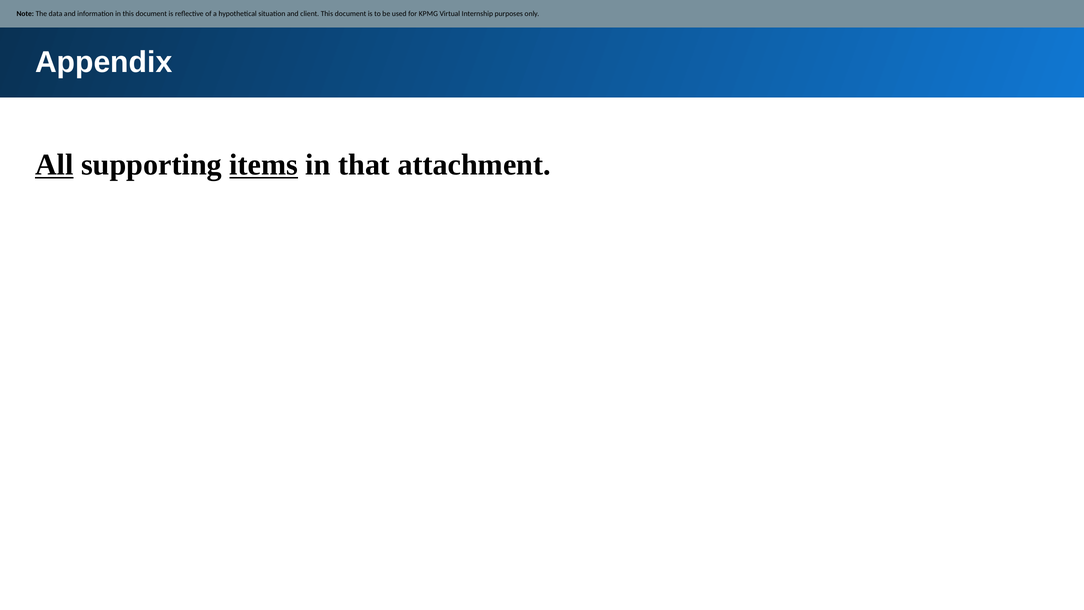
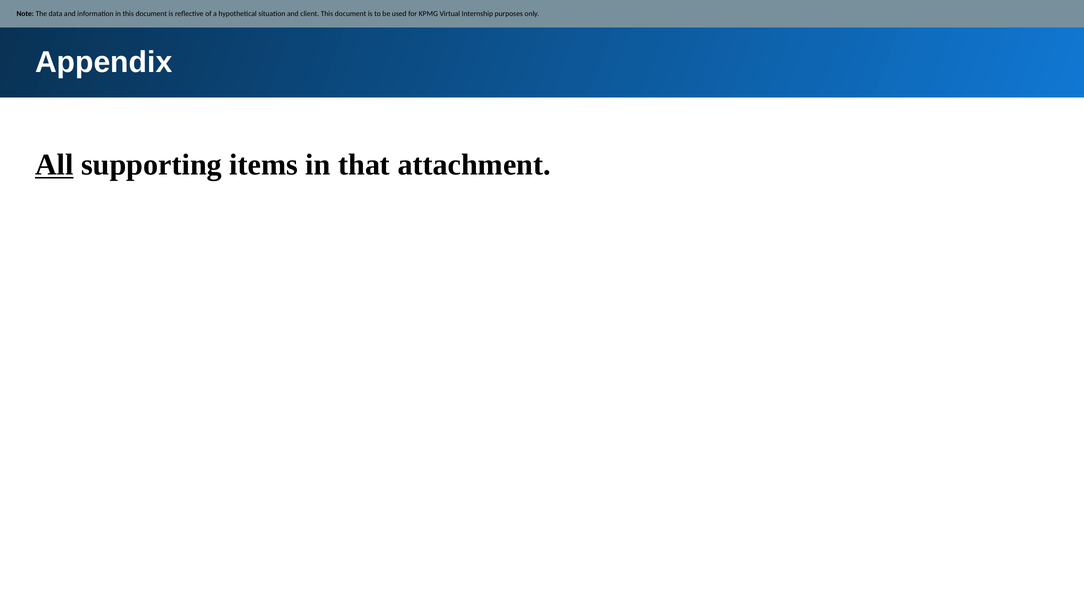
items underline: present -> none (264, 165)
